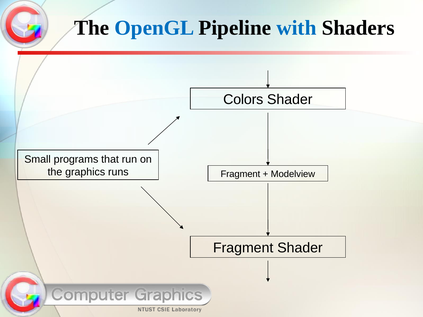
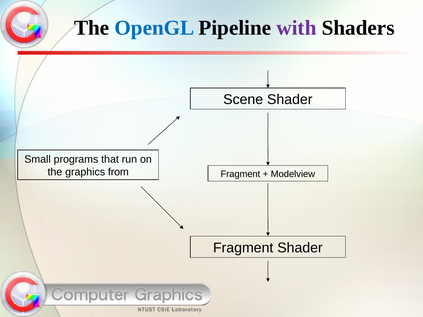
with colour: blue -> purple (297, 28)
Colors: Colors -> Scene (243, 100)
runs: runs -> from (118, 172)
